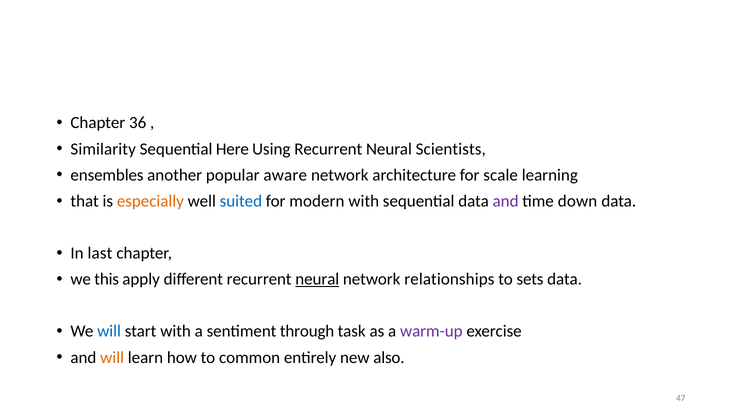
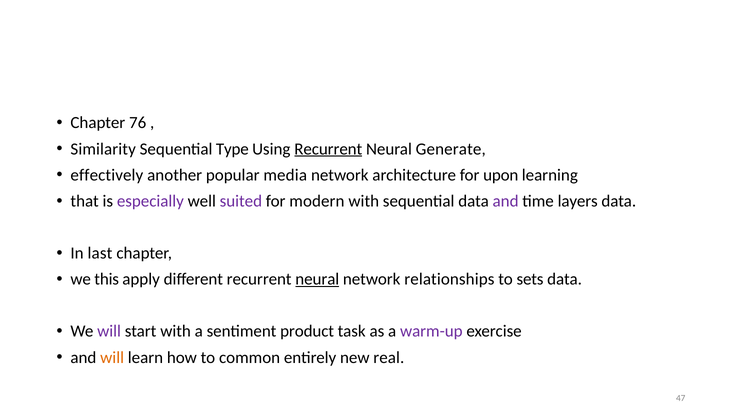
36: 36 -> 76 (138, 123)
Here: Here -> Type (232, 149)
Recurrent underline: none -> present (328, 149)
Scientists: Scientists -> Generate (451, 149)
ensembles: ensembles -> effectively (107, 175)
aware: aware -> media (285, 175)
scale: scale -> upon (501, 175)
especially colour: orange -> purple (150, 201)
suited colour: blue -> purple (241, 201)
down: down -> layers (578, 201)
will colour: blue -> purple (109, 332)
through: through -> product (307, 332)
also: also -> real (389, 358)
